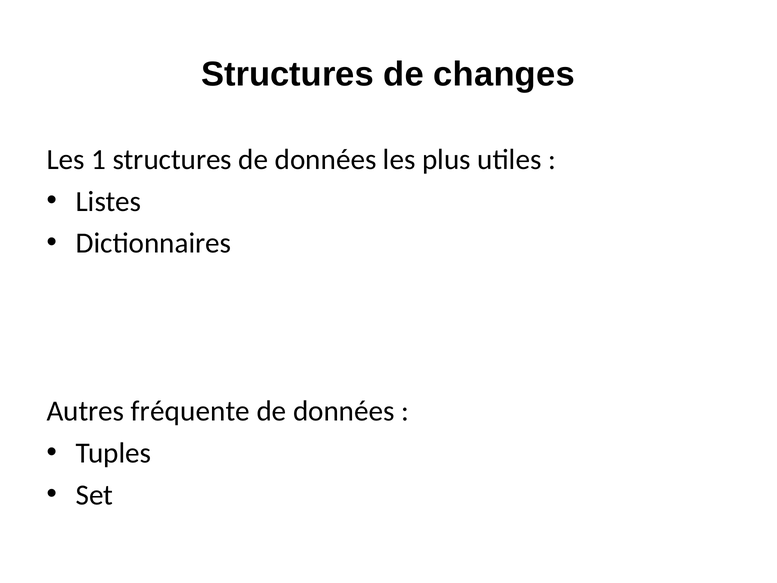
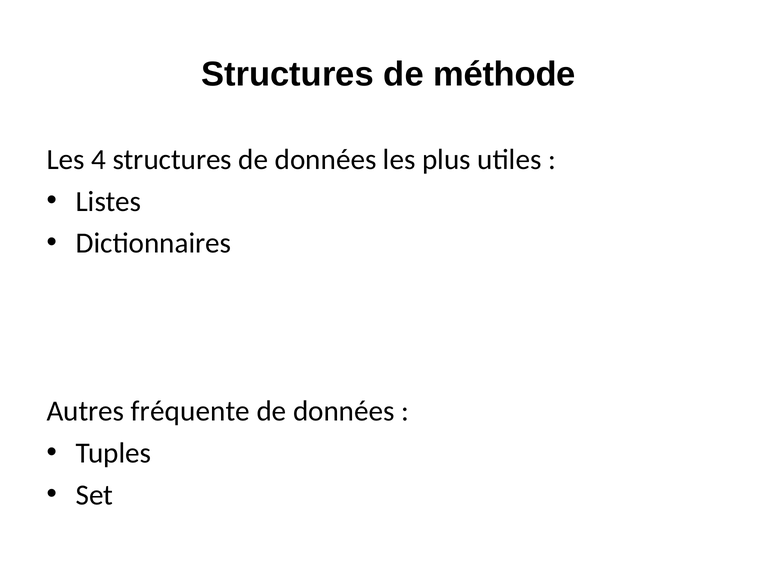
changes: changes -> méthode (504, 74)
1: 1 -> 4 (99, 159)
